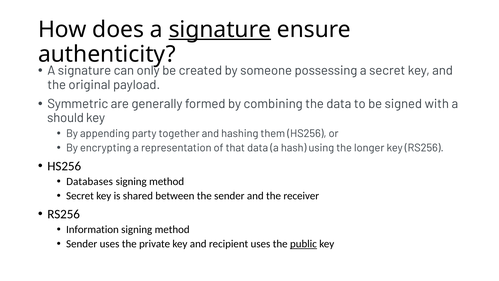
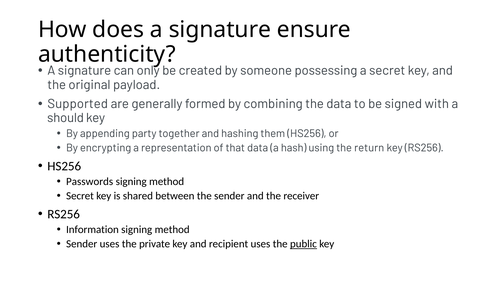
signature underline: present -> none (220, 30)
Symmetric: Symmetric -> Supported (78, 104)
longer: longer -> return (369, 148)
Databases: Databases -> Passwords (90, 181)
